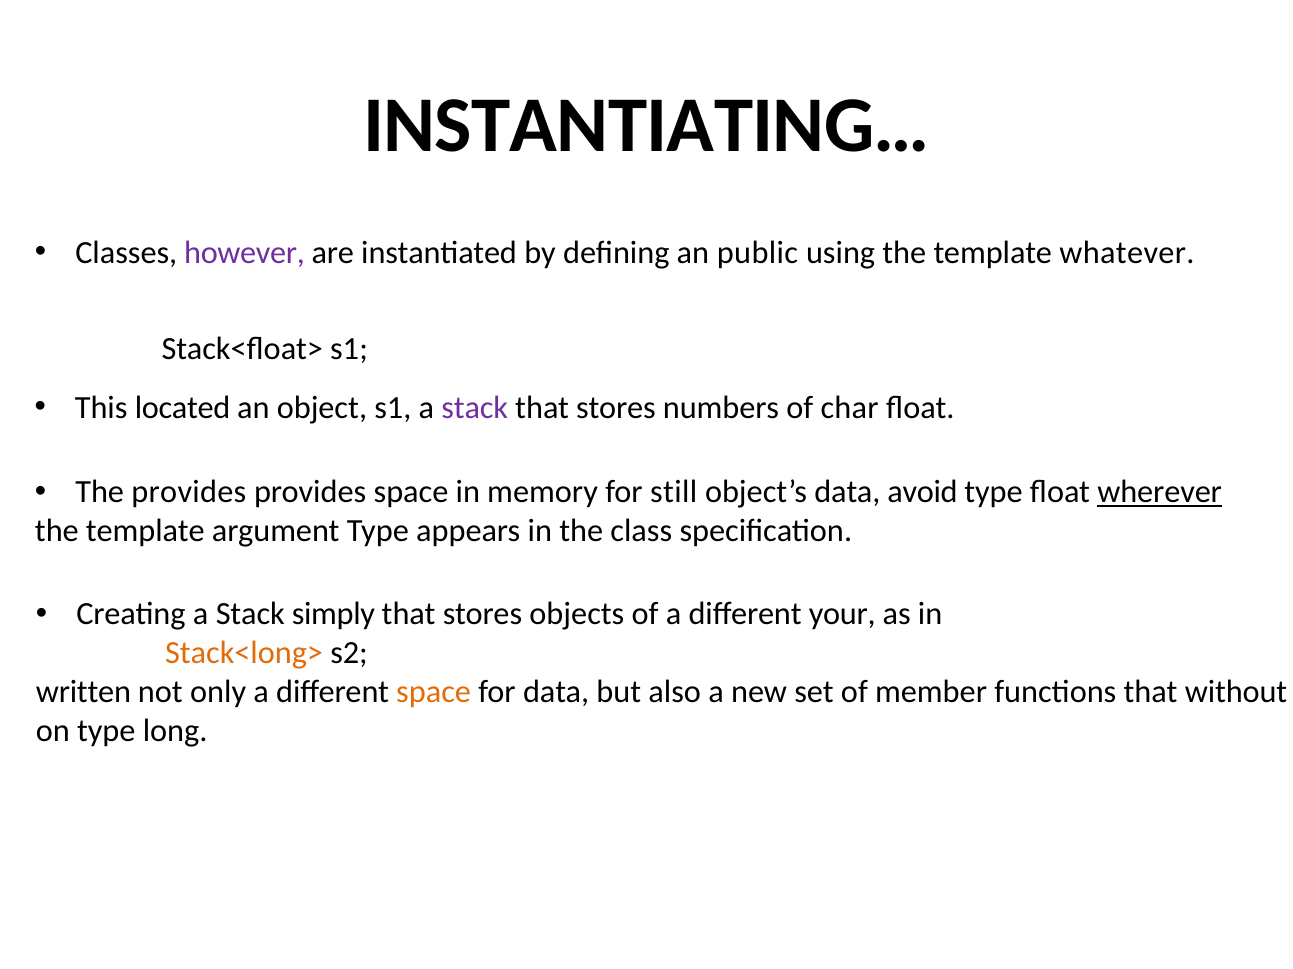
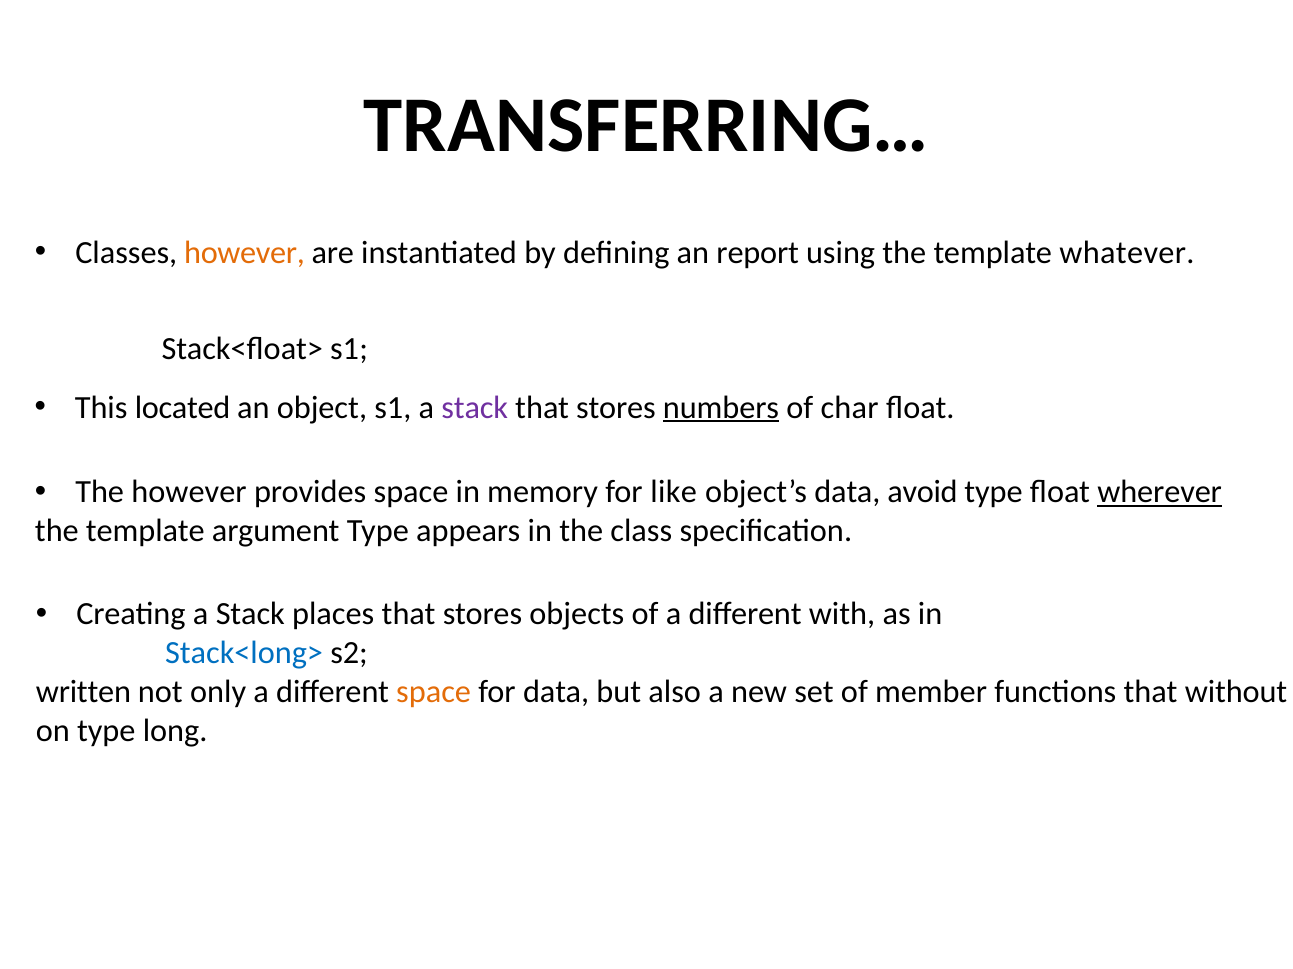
INSTANTIATING…: INSTANTIATING… -> TRANSFERRING… (646, 125)
however colour: purple -> orange (245, 253)
public: public -> report (758, 253)
numbers underline: none -> present (721, 408)
The provides: provides -> however (189, 493)
still: still -> like (674, 493)
simply: simply -> places (333, 615)
your: your -> with (842, 615)
Stack<long> colour: orange -> blue (244, 653)
